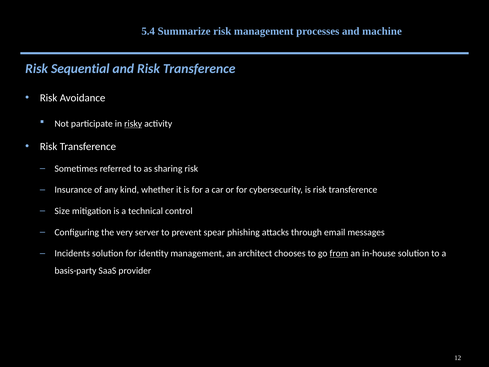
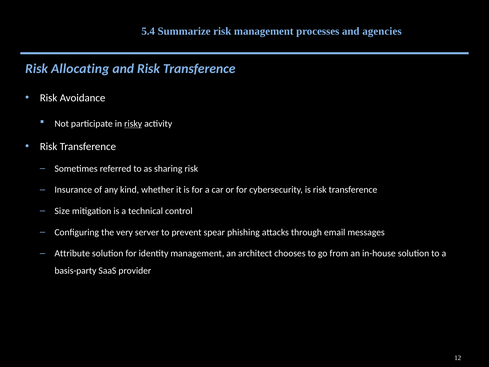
machine: machine -> agencies (382, 31)
Sequential: Sequential -> Allocating (80, 69)
Incidents: Incidents -> Attribute (72, 253)
from underline: present -> none (339, 253)
